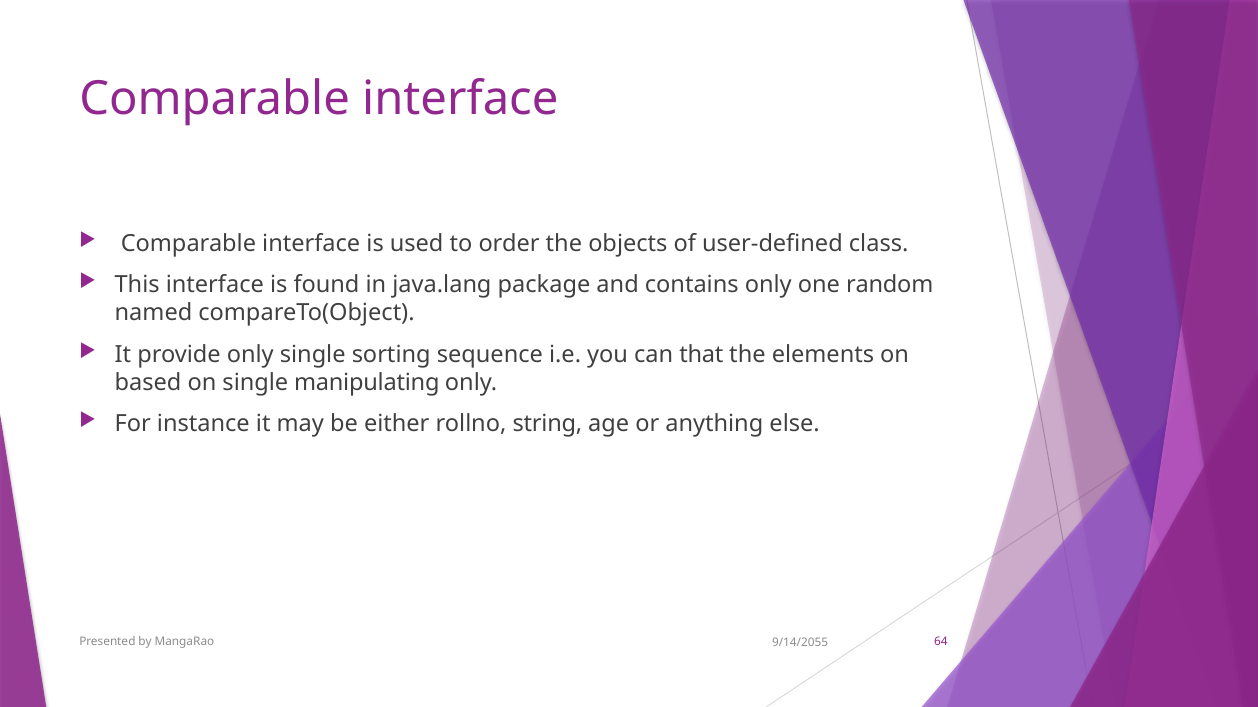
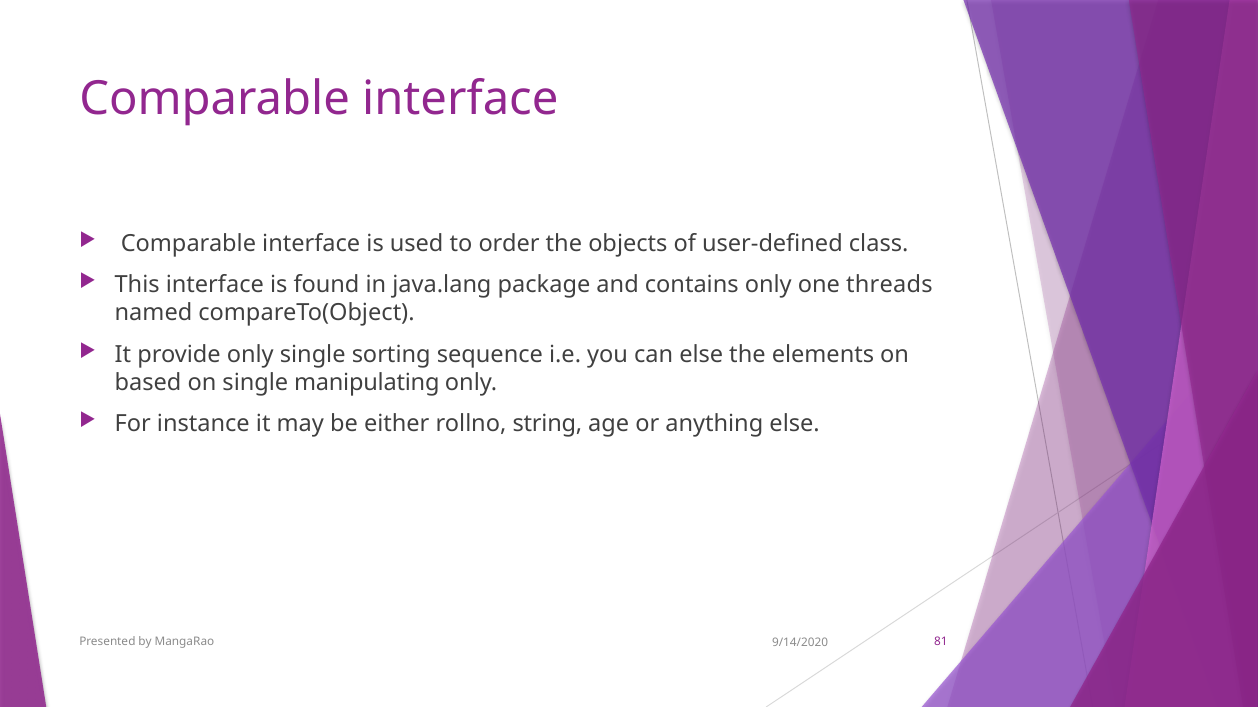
random: random -> threads (889, 285)
can that: that -> else (701, 355)
64: 64 -> 81 (941, 642)
9/14/2055: 9/14/2055 -> 9/14/2020 (800, 643)
